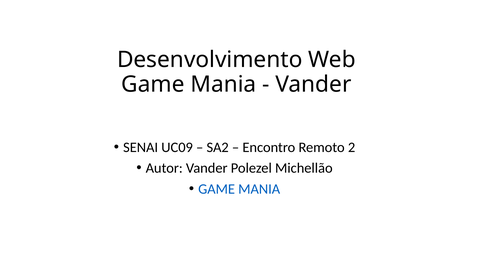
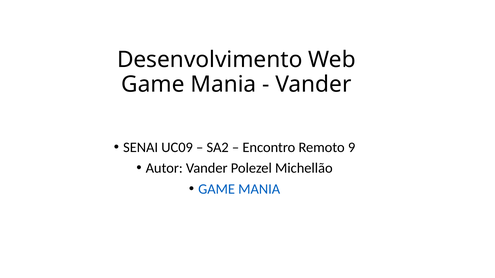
2: 2 -> 9 (352, 148)
